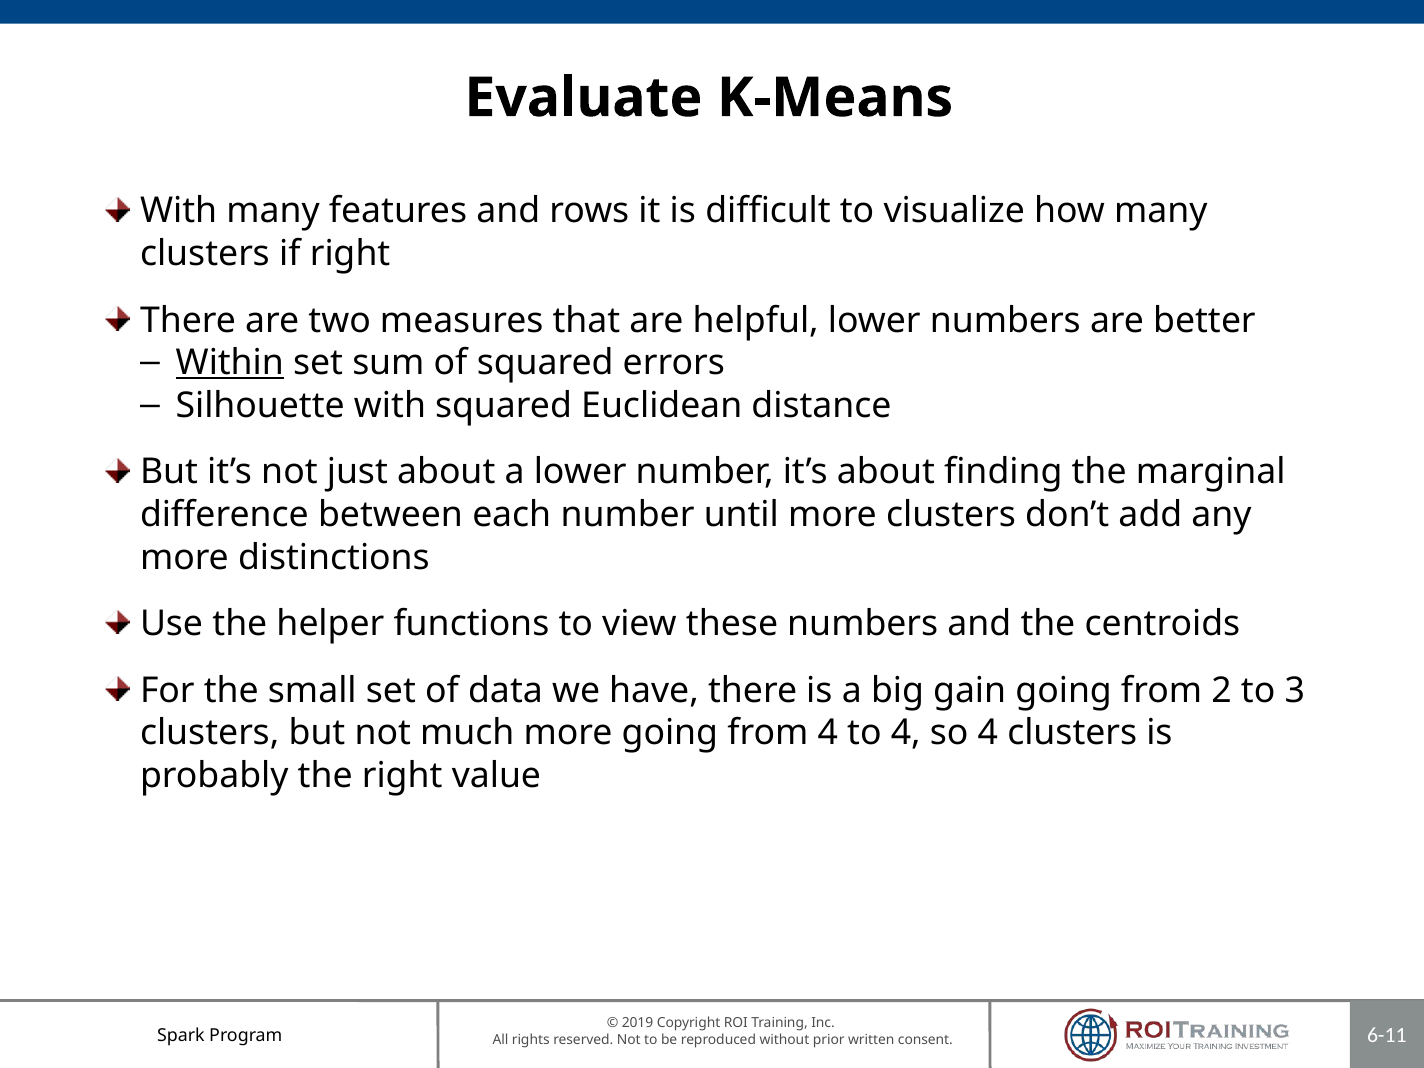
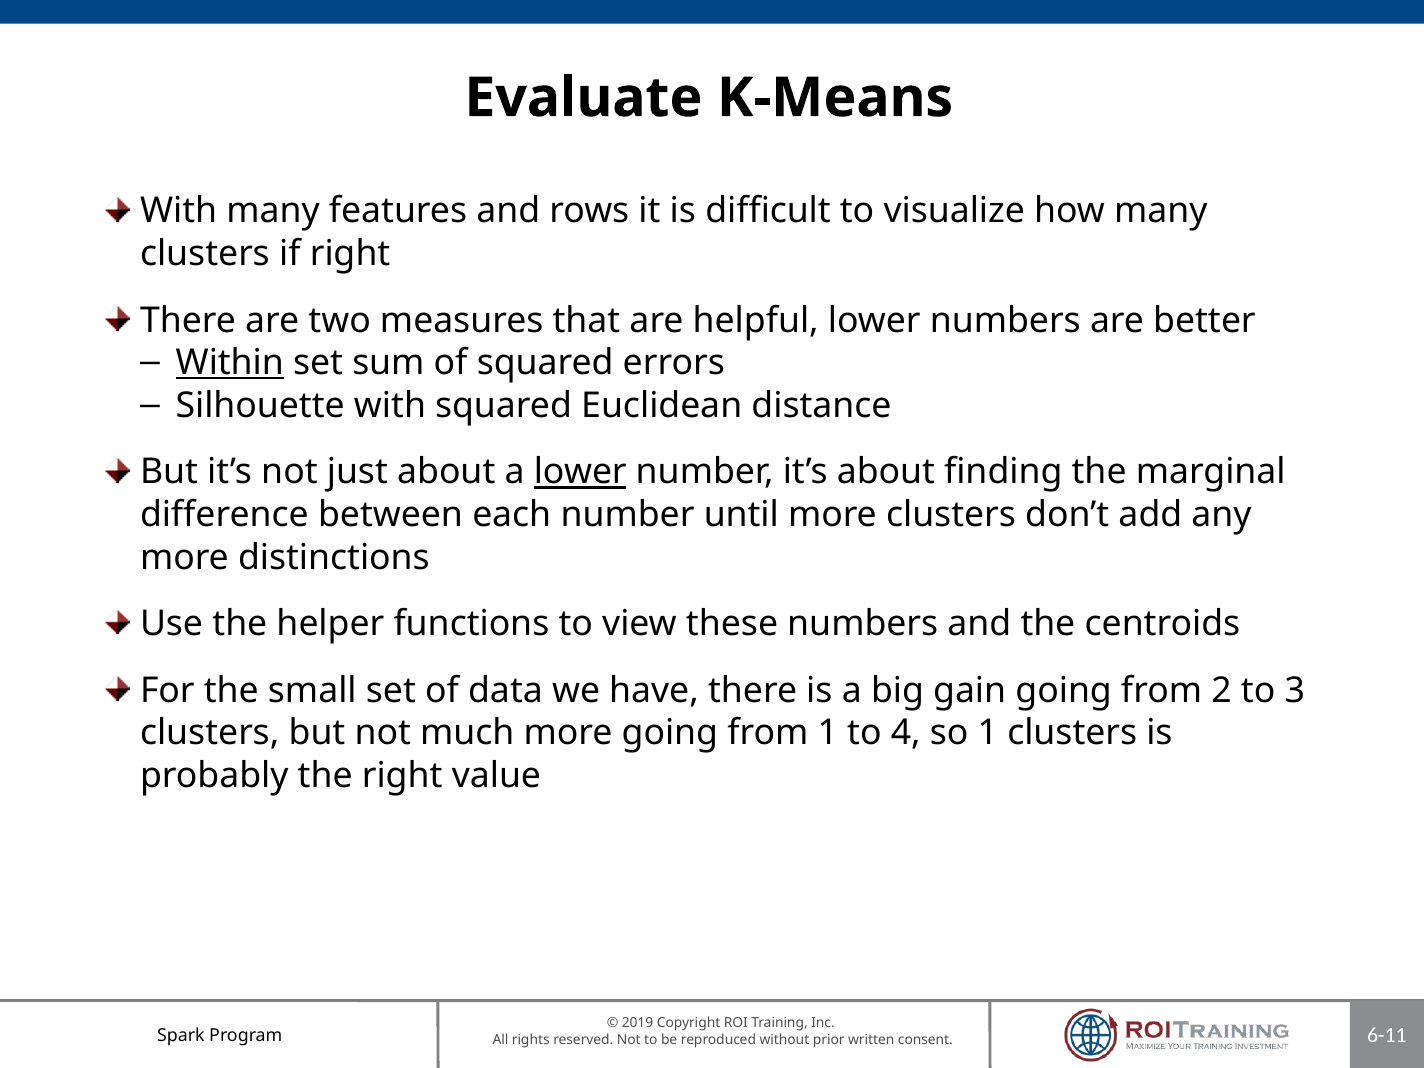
lower underline: none -> present (580, 472)
from 4: 4 -> 1 (828, 733)
so 4: 4 -> 1 (988, 733)
